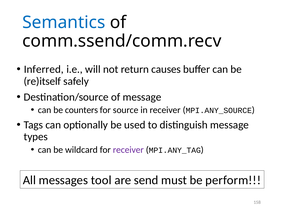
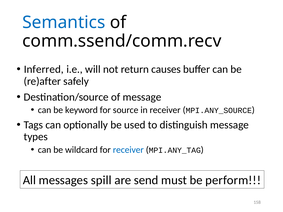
re)itself: re)itself -> re)after (42, 81)
counters: counters -> keyword (81, 110)
receiver colour: purple -> blue (128, 150)
tool: tool -> spill (101, 180)
